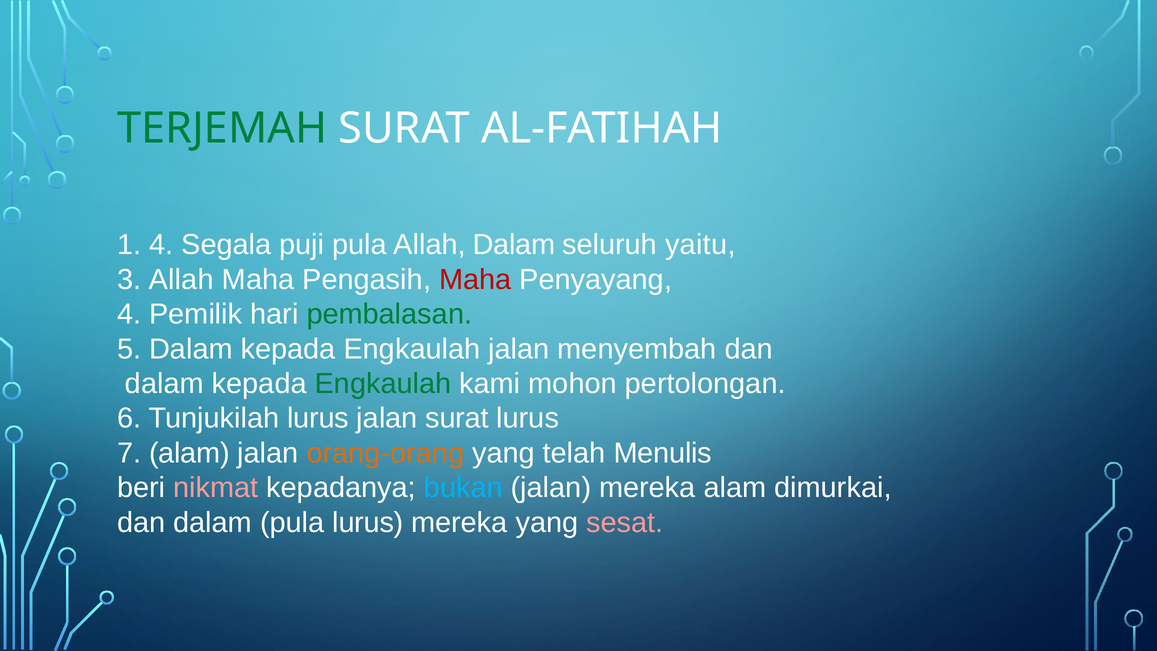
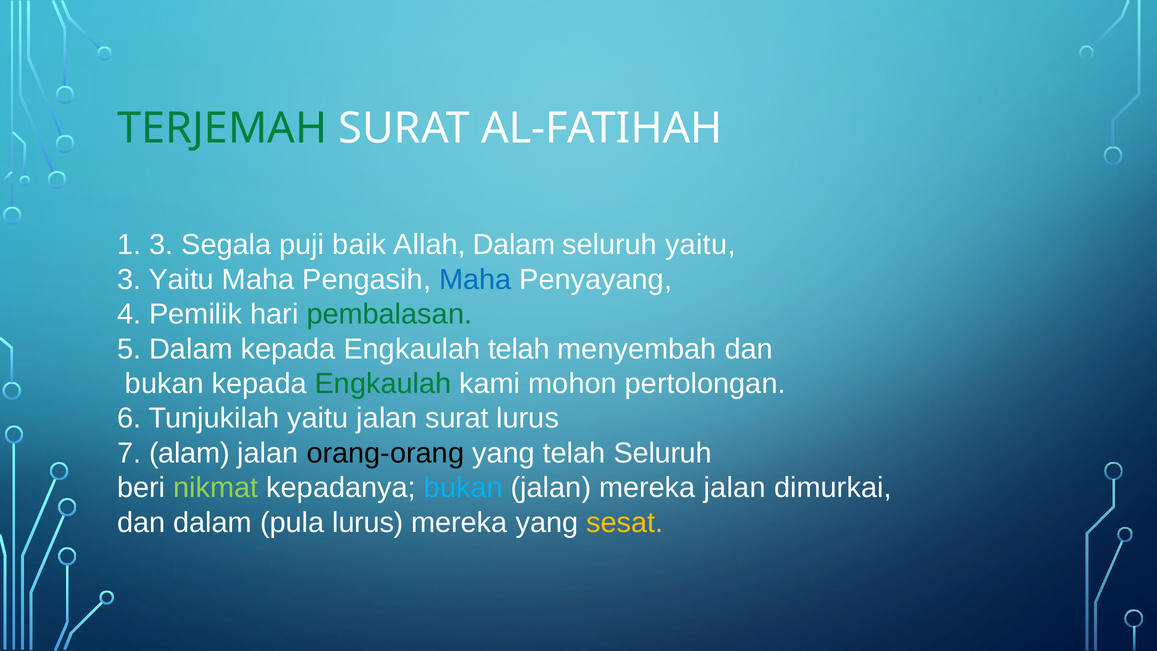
1 4: 4 -> 3 (161, 245)
puji pula: pula -> baik (359, 245)
3 Allah: Allah -> Yaitu (181, 279)
Maha colour: red -> blue (475, 279)
Engkaulah jalan: jalan -> telah (519, 349)
dalam: dalam -> bukan (164, 384)
Tunjukilah lurus: lurus -> yaitu (318, 418)
orang-orang colour: orange -> black (385, 453)
telah Menulis: Menulis -> Seluruh (663, 453)
nikmat colour: pink -> light green (216, 488)
mereka alam: alam -> jalan (735, 488)
sesat colour: pink -> yellow (625, 522)
